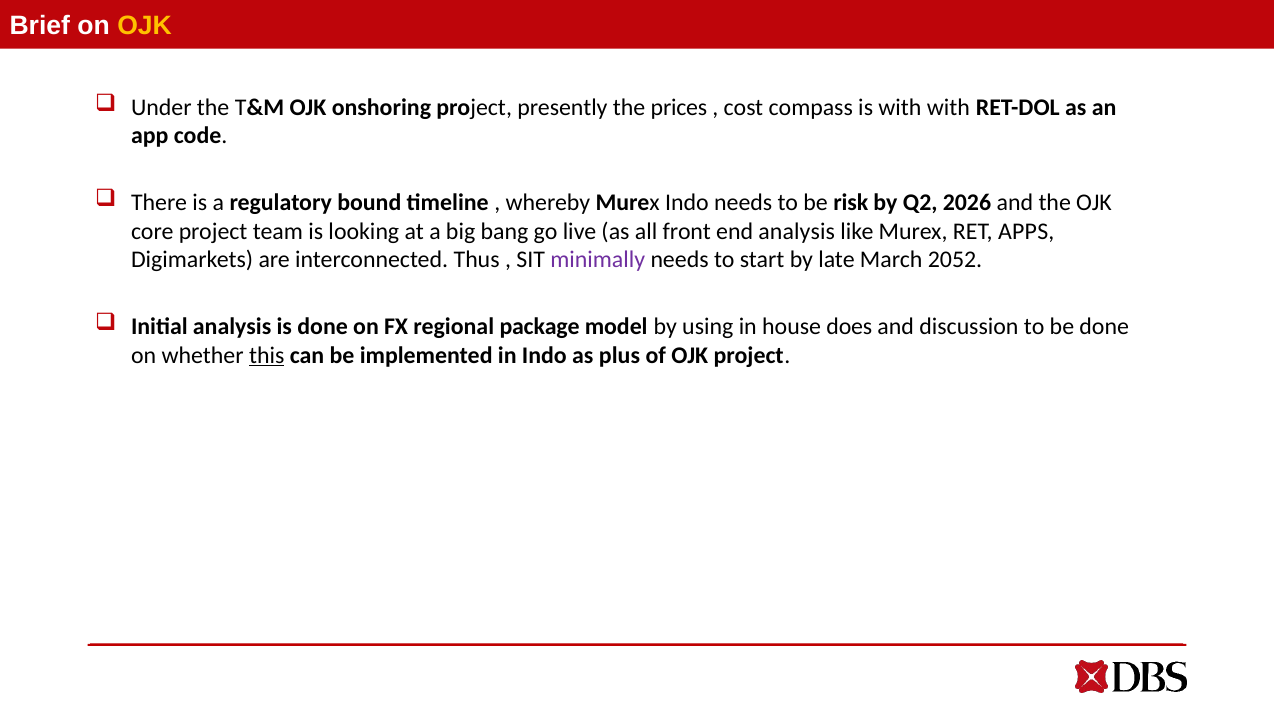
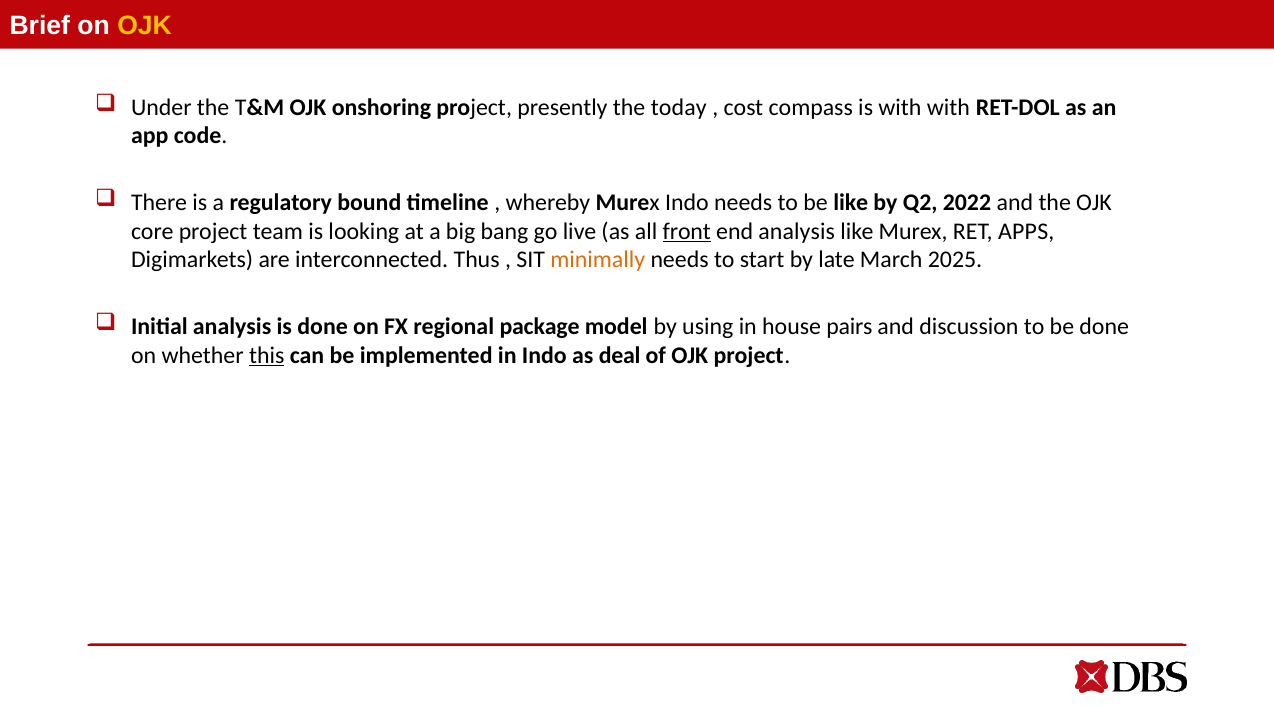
prices: prices -> today (679, 107)
be risk: risk -> like (851, 203)
2026: 2026 -> 2022 (967, 203)
front underline: none -> present (687, 232)
minimally colour: purple -> orange (598, 260)
2052: 2052 -> 2025 (955, 260)
does: does -> pairs (849, 327)
plus: plus -> deal (620, 356)
